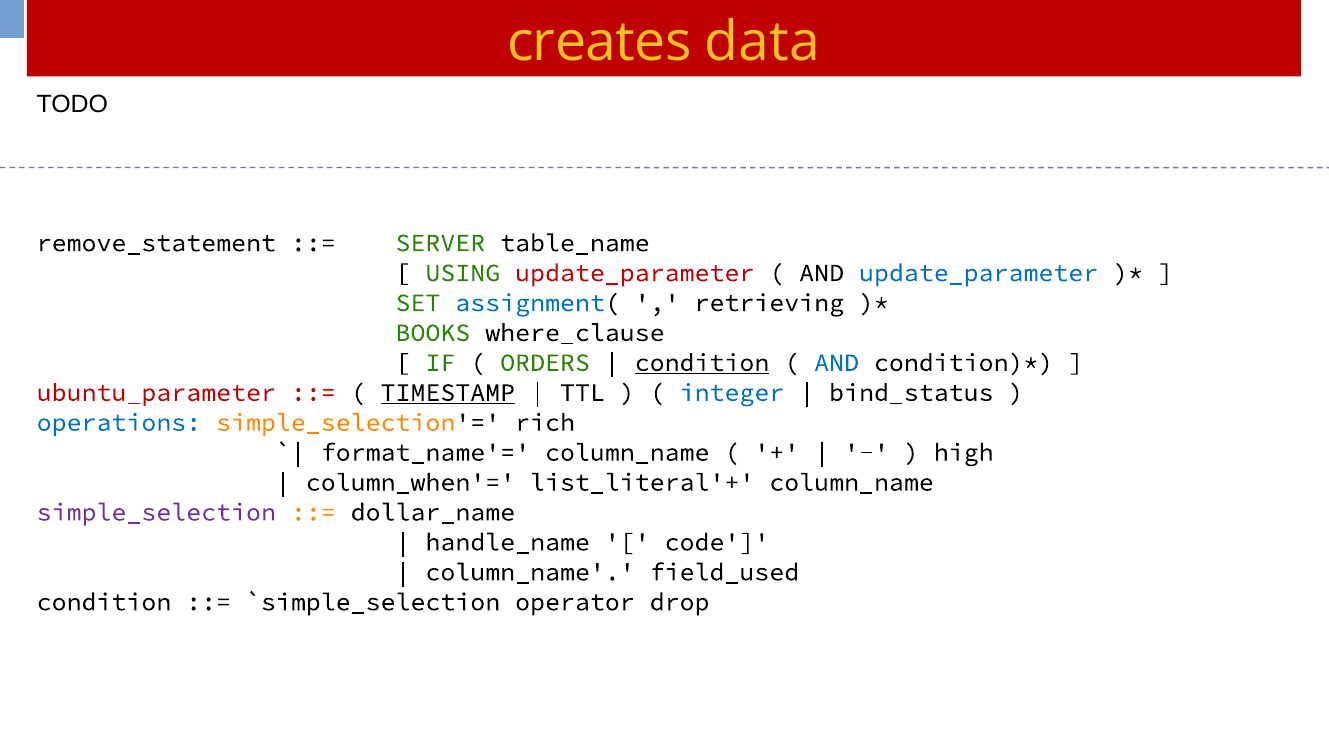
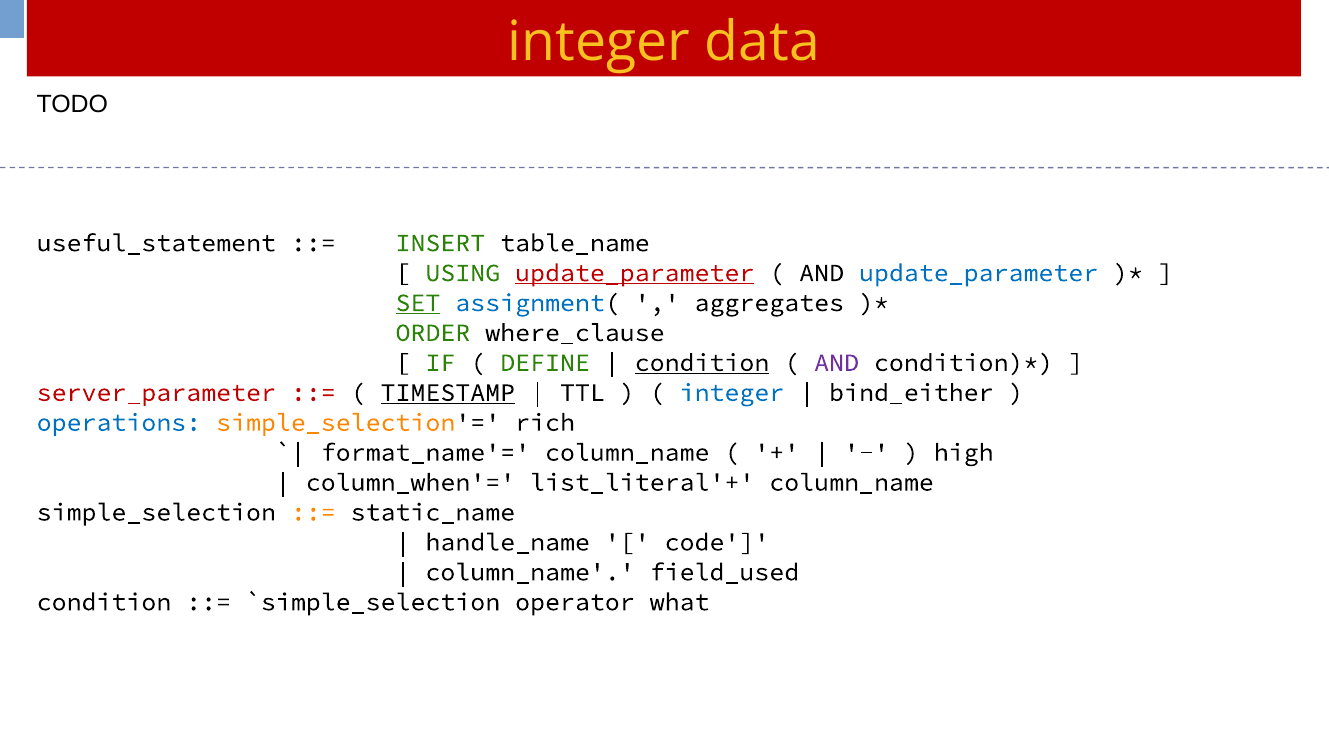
creates: creates -> integer (599, 42)
remove_statement: remove_statement -> useful_statement (156, 243)
SERVER: SERVER -> INSERT (440, 243)
update_parameter underline: none -> present (635, 273)
SET underline: none -> present (418, 303)
retrieving: retrieving -> aggregates (769, 303)
BOOKS: BOOKS -> ORDER (433, 333)
ORDERS: ORDERS -> DEFINE (545, 362)
AND colour: blue -> purple (837, 362)
ubuntu_parameter: ubuntu_parameter -> server_parameter (156, 392)
bind_status: bind_status -> bind_either (911, 392)
simple_selection colour: purple -> black (156, 512)
dollar_name: dollar_name -> static_name (433, 512)
drop: drop -> what (680, 602)
